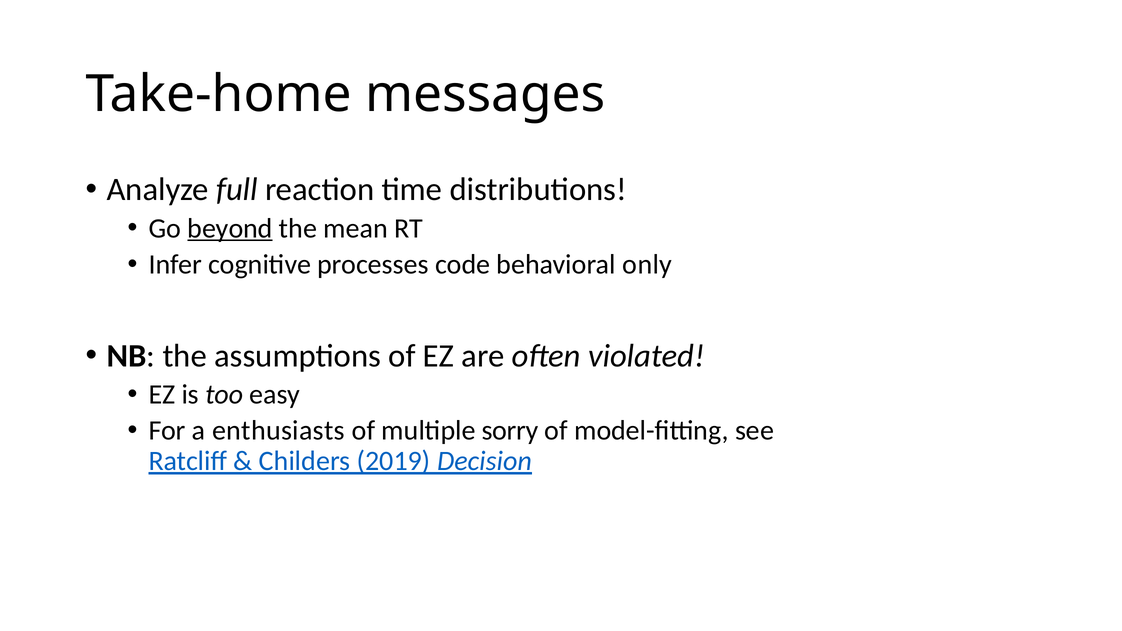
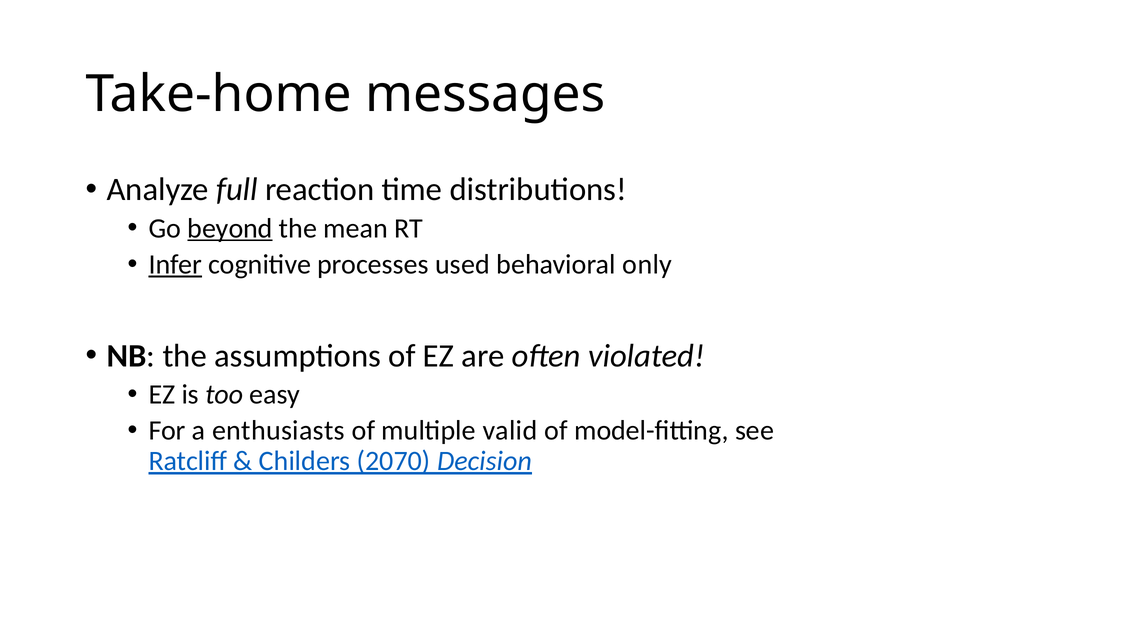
Infer underline: none -> present (175, 264)
code: code -> used (463, 264)
sorry: sorry -> valid (510, 431)
2019: 2019 -> 2070 (394, 461)
